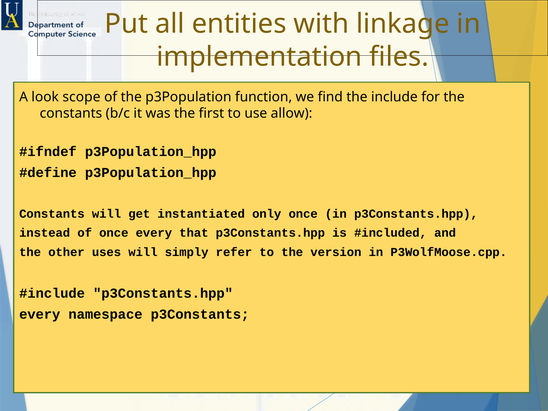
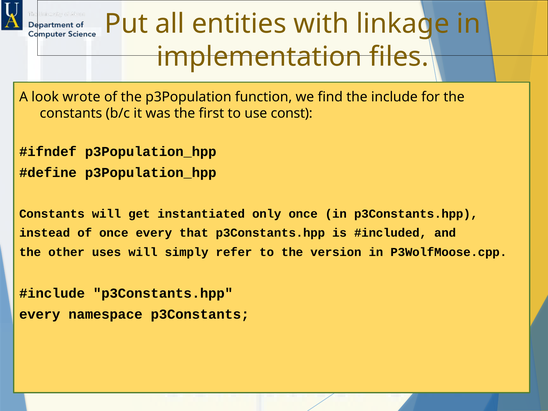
scope: scope -> wrote (81, 97)
allow: allow -> const (292, 113)
